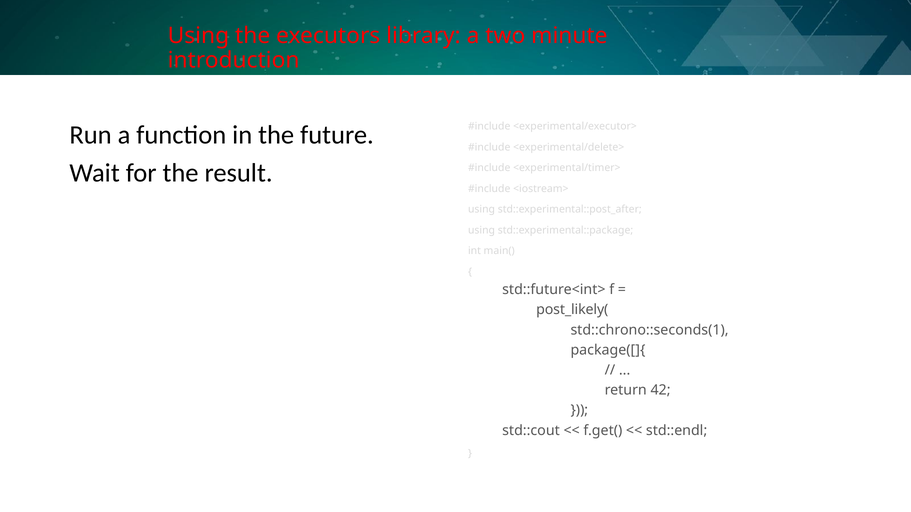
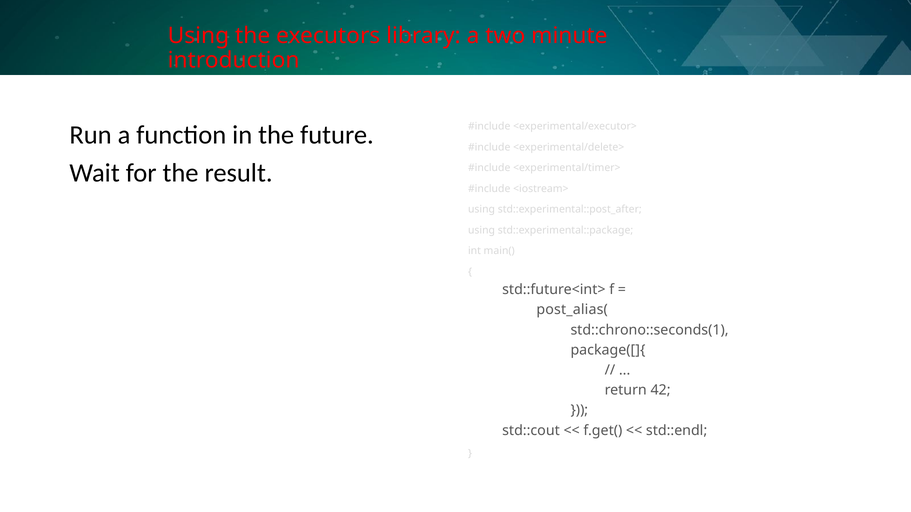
post_likely(: post_likely( -> post_alias( (572, 310)
